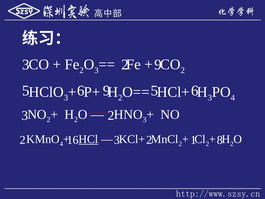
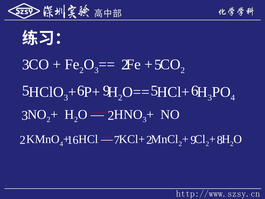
2 9: 9 -> 5 (158, 65)
HCl underline: present -> none (88, 139)
3: 3 -> 7 (117, 140)
2 1: 1 -> 9 (193, 140)
